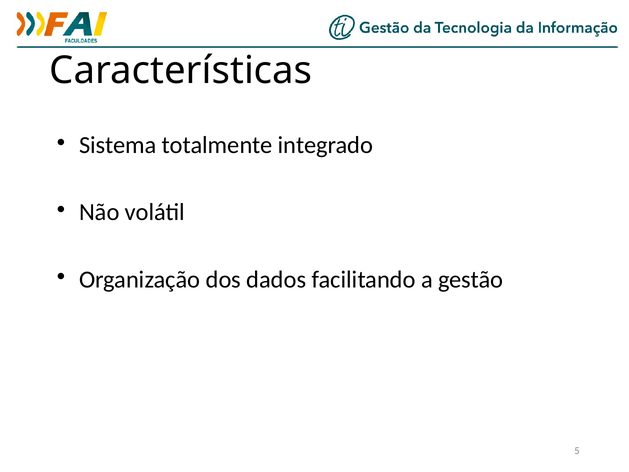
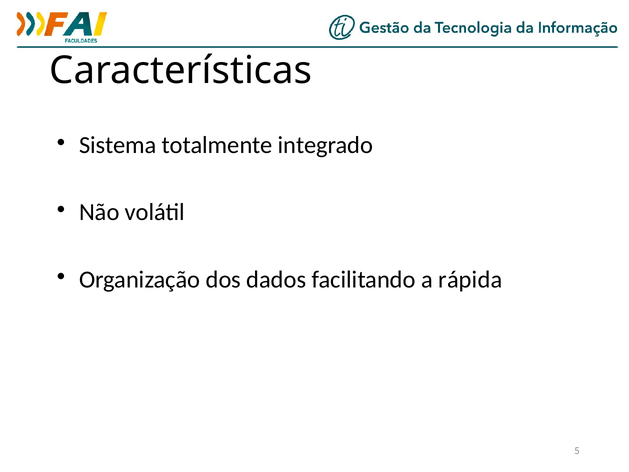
gestão: gestão -> rápida (470, 279)
